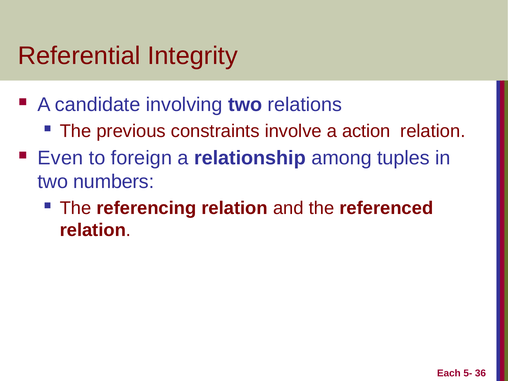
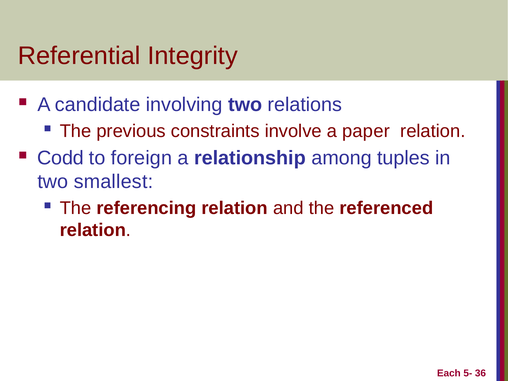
action: action -> paper (366, 131)
Even: Even -> Codd (61, 158)
numbers: numbers -> smallest (113, 182)
